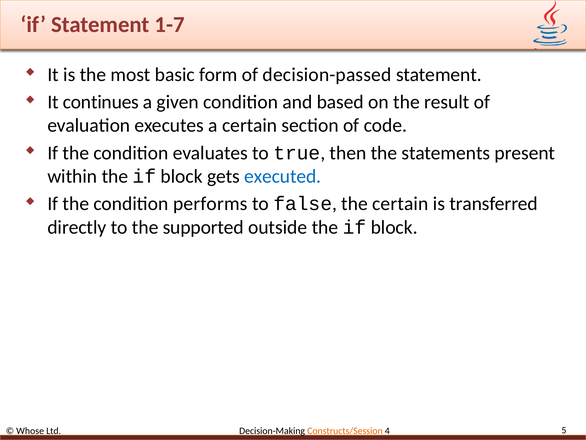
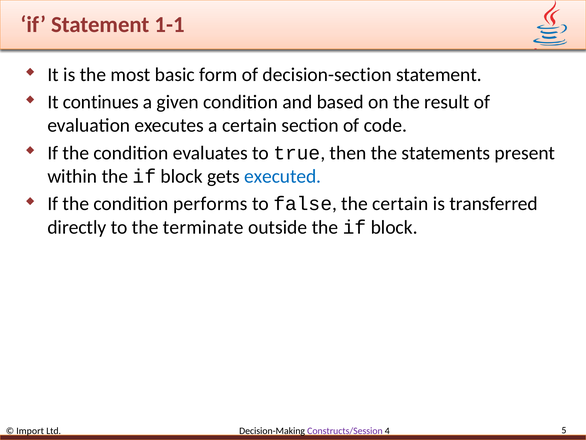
1-7: 1-7 -> 1-1 (170, 25)
decision-passed: decision-passed -> decision-section (327, 75)
supported: supported -> terminate (203, 227)
Whose: Whose -> Import (30, 430)
Constructs/Session colour: orange -> purple (345, 430)
